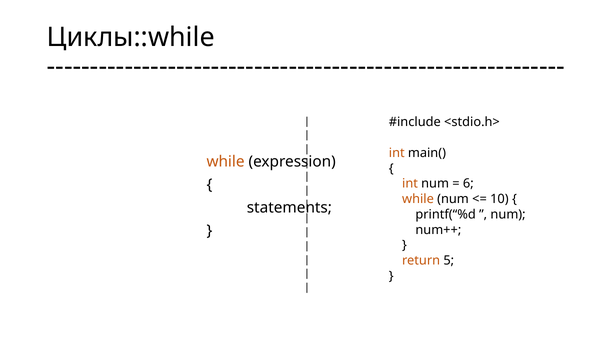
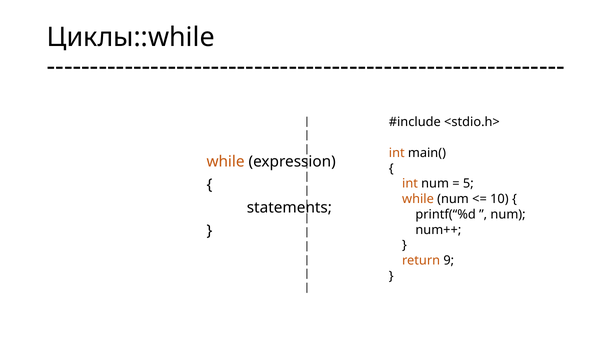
6: 6 -> 5 (468, 183)
5: 5 -> 9 (449, 260)
